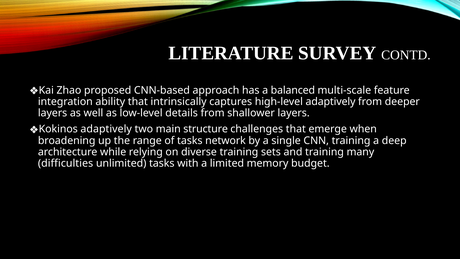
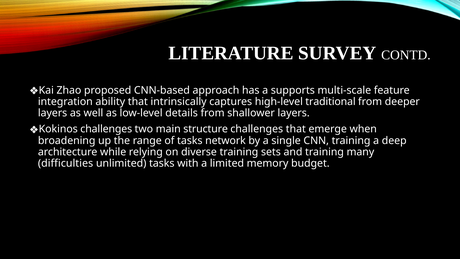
balanced: balanced -> supports (293, 90)
high-level adaptively: adaptively -> traditional (331, 102)
Kokinos adaptively: adaptively -> challenges (106, 129)
